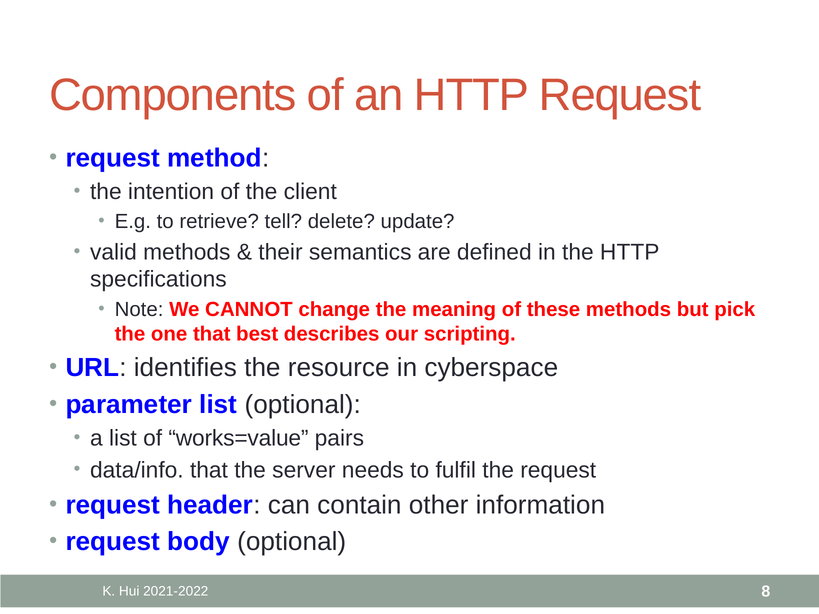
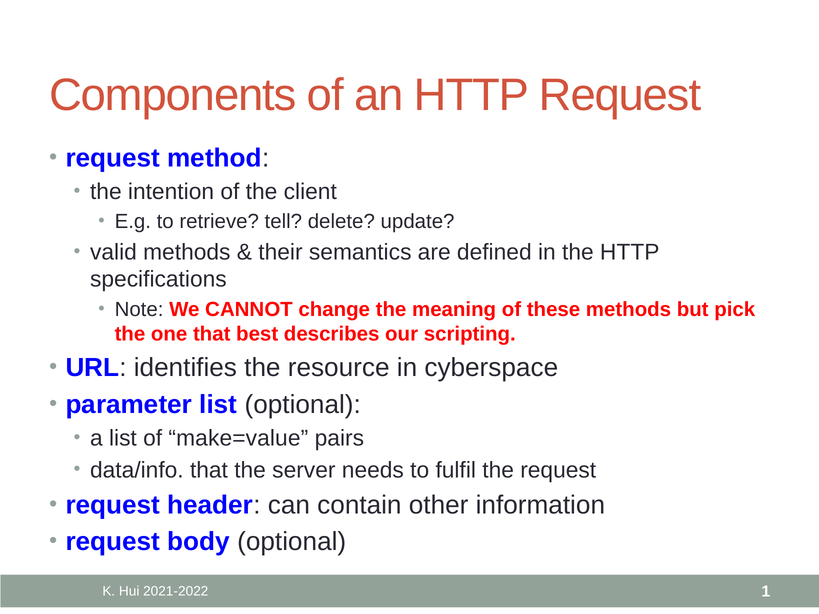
works=value: works=value -> make=value (238, 438)
8: 8 -> 1 (766, 592)
